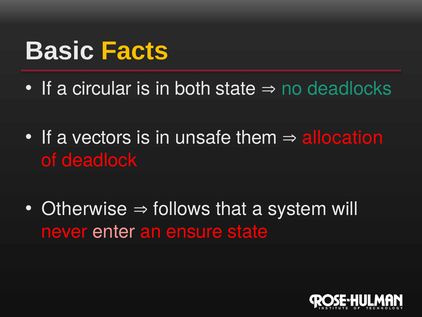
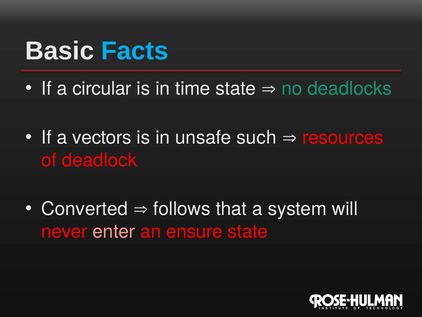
Facts colour: yellow -> light blue (135, 51)
both: both -> time (193, 89)
them: them -> such (257, 137)
allocation: allocation -> resources (343, 137)
Otherwise: Otherwise -> Converted (85, 209)
